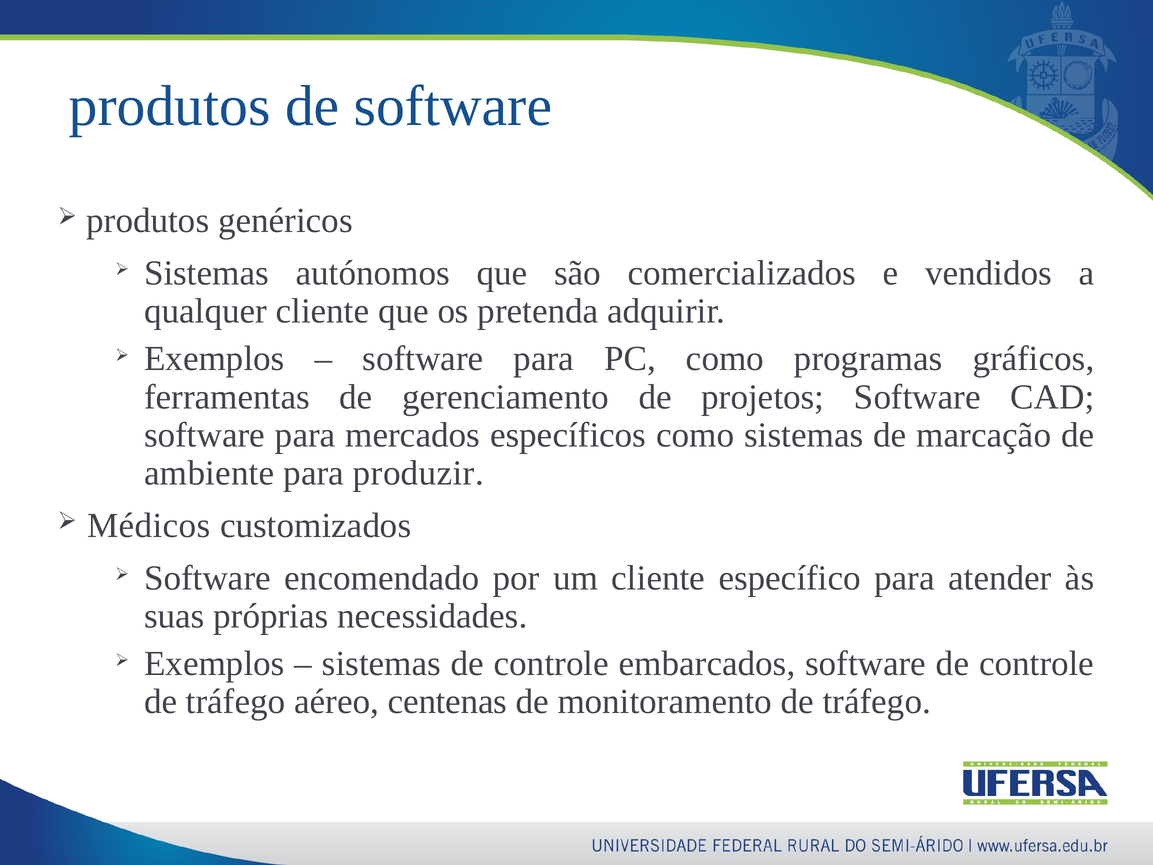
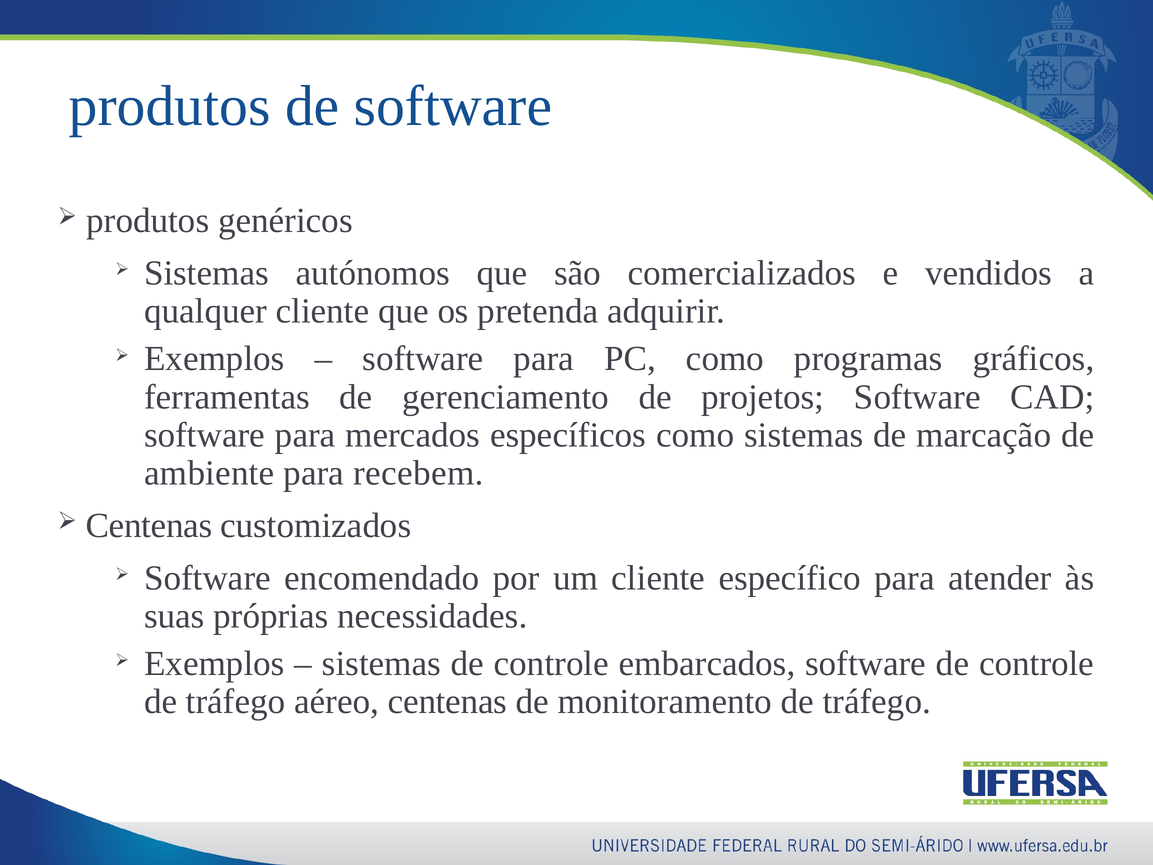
produzir: produzir -> recebem (418, 473)
Médicos: Médicos -> Centenas (149, 525)
